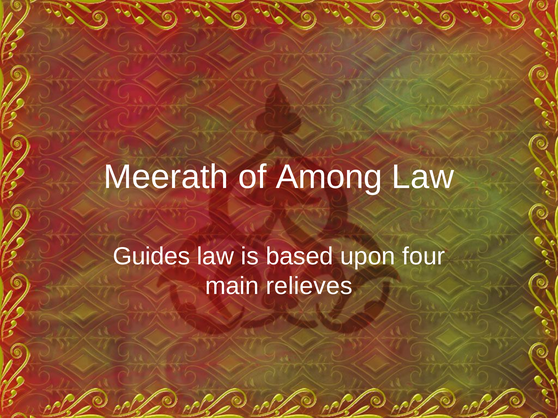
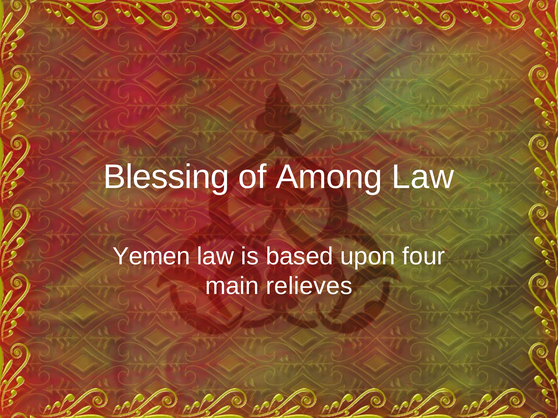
Meerath: Meerath -> Blessing (166, 177)
Guides: Guides -> Yemen (151, 257)
